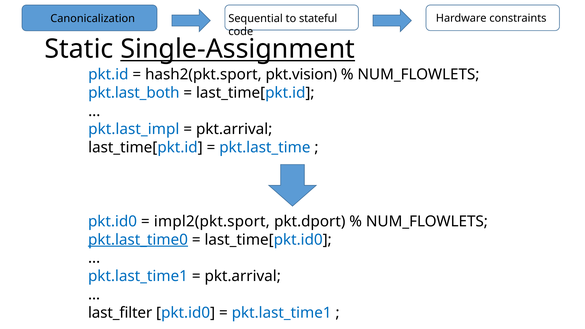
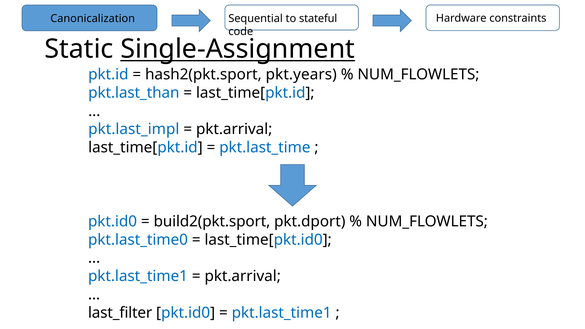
pkt.vision: pkt.vision -> pkt.years (301, 74)
pkt.last_both: pkt.last_both -> pkt.last_than (134, 93)
impl2(pkt.sport: impl2(pkt.sport -> build2(pkt.sport (212, 221)
pkt.last_time0 underline: present -> none (138, 240)
